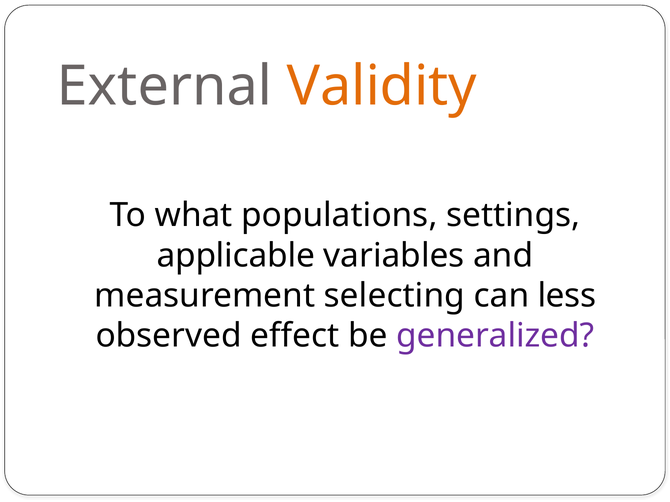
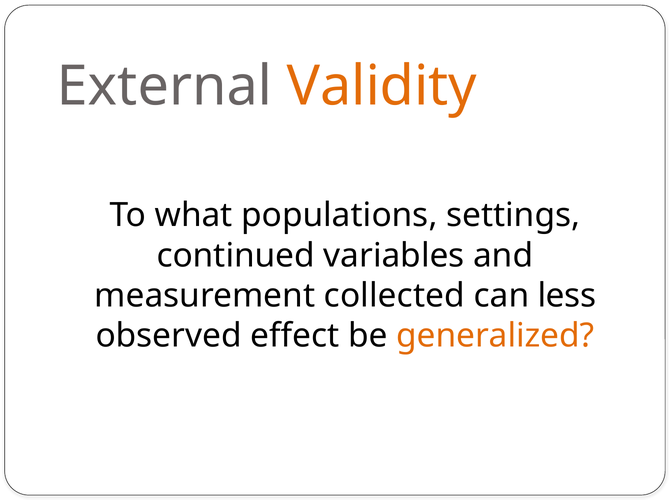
applicable: applicable -> continued (236, 256)
selecting: selecting -> collected (394, 296)
generalized colour: purple -> orange (495, 336)
